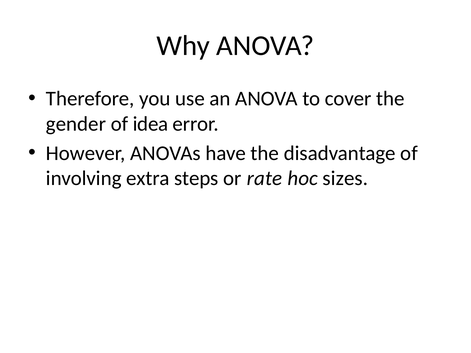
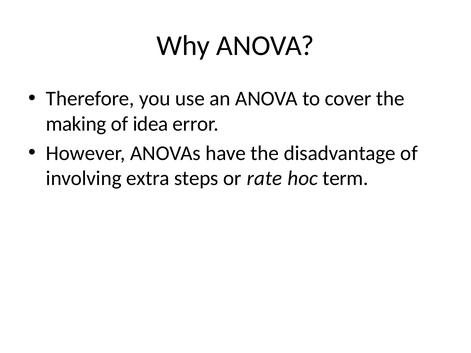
gender: gender -> making (76, 124)
sizes: sizes -> term (345, 178)
